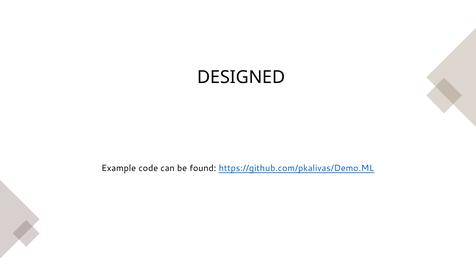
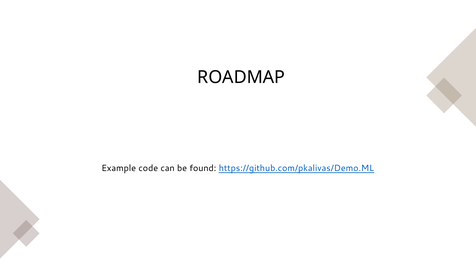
DESIGNED: DESIGNED -> ROADMAP (241, 77)
